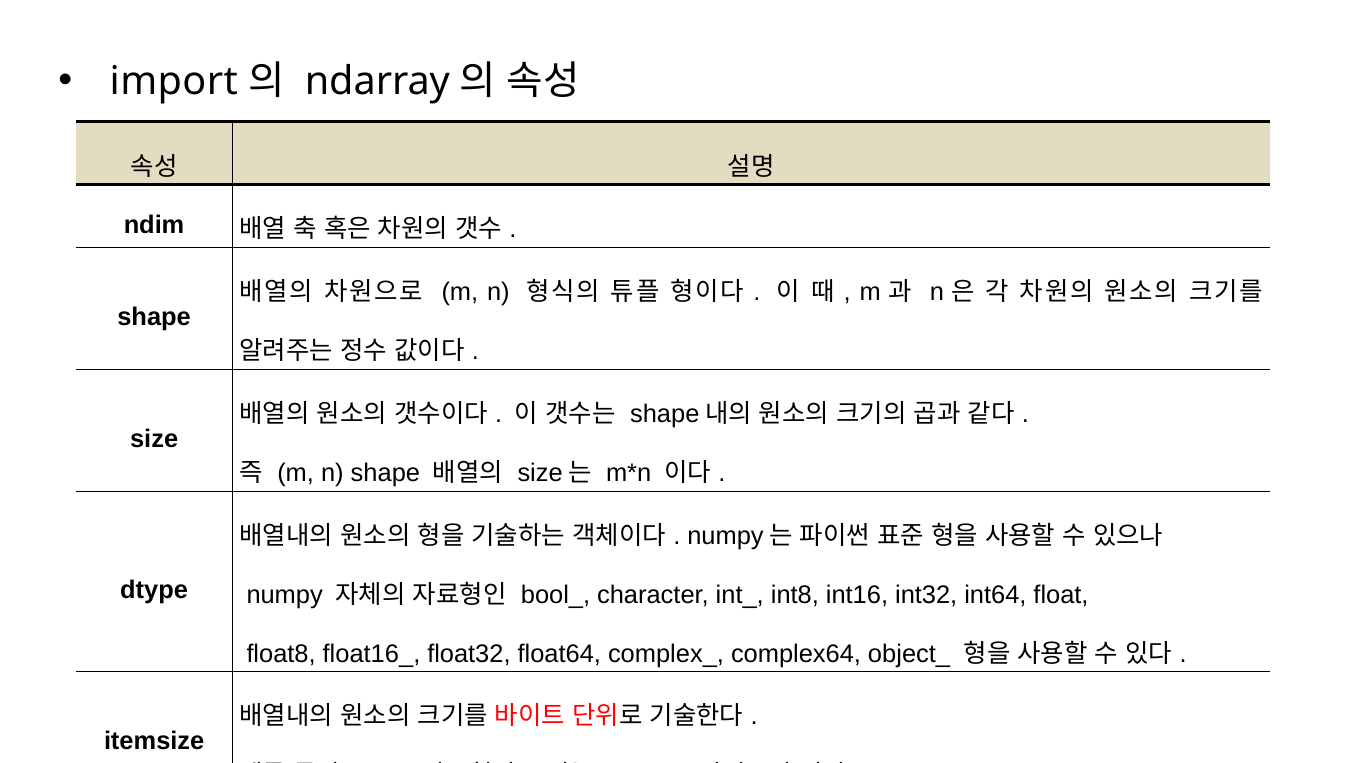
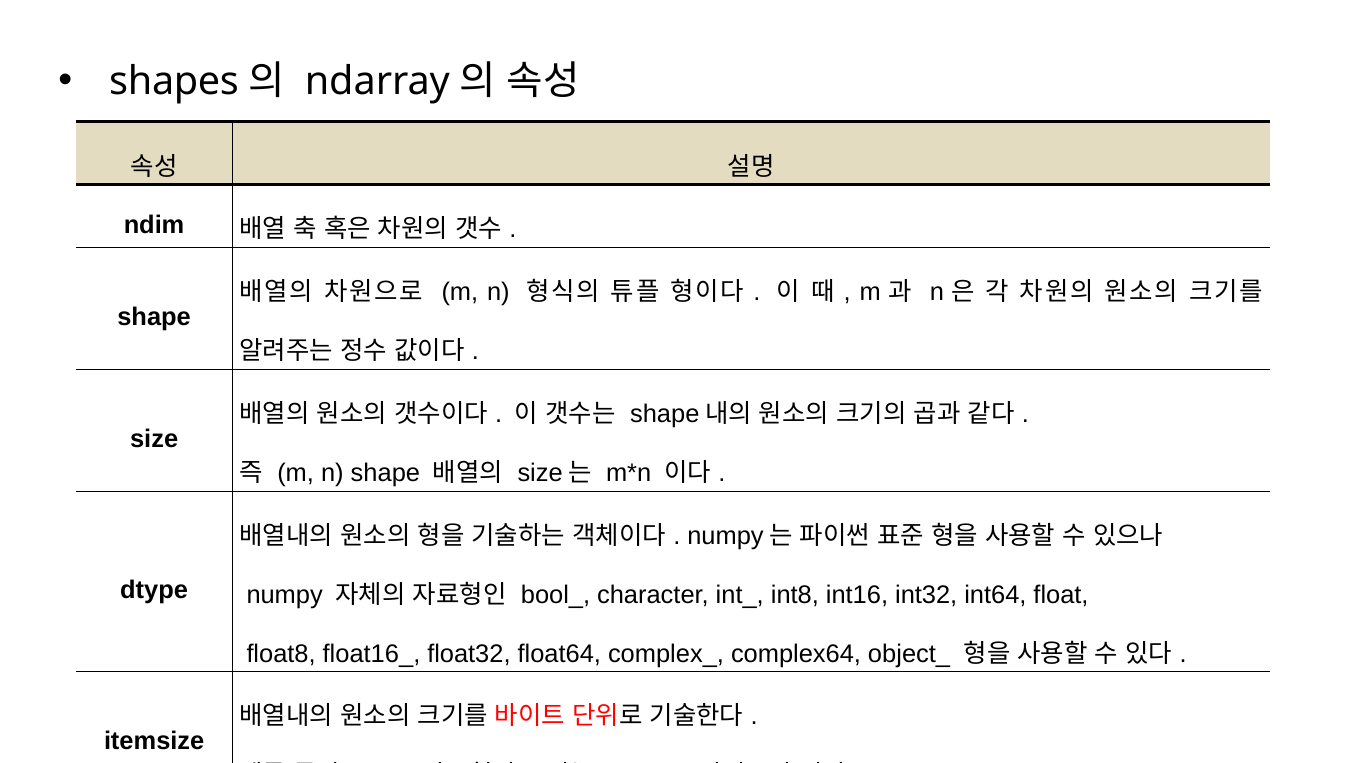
import: import -> shapes (174, 82)
